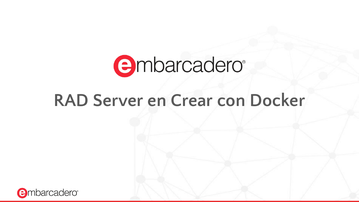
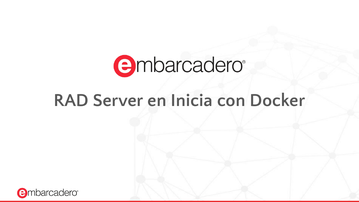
Crear: Crear -> Inicia (192, 100)
